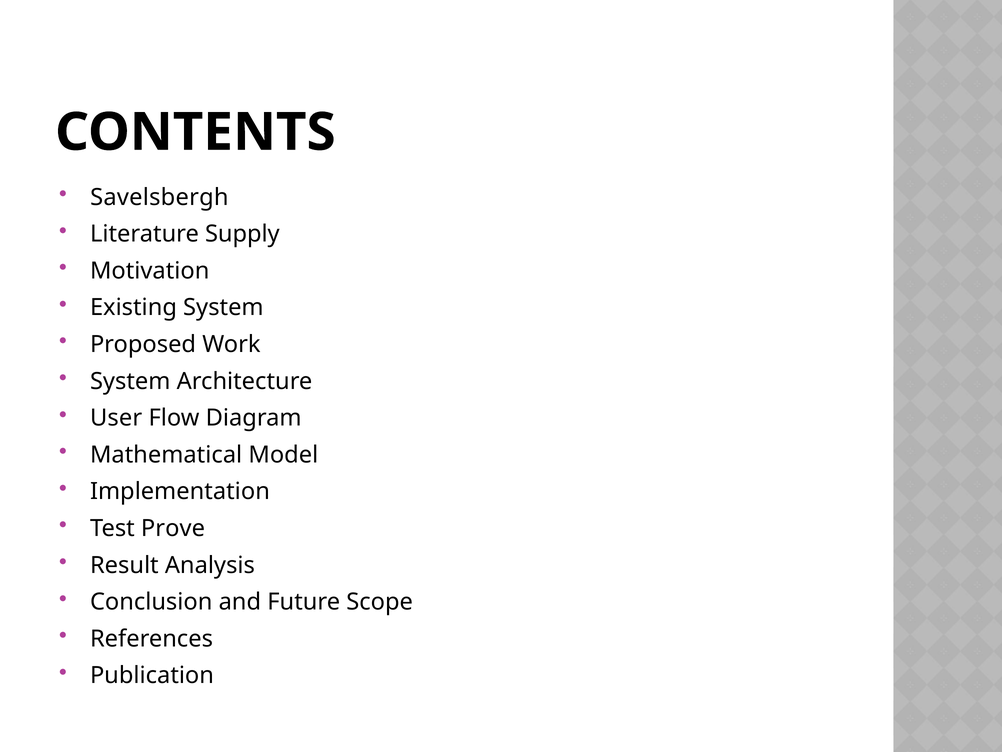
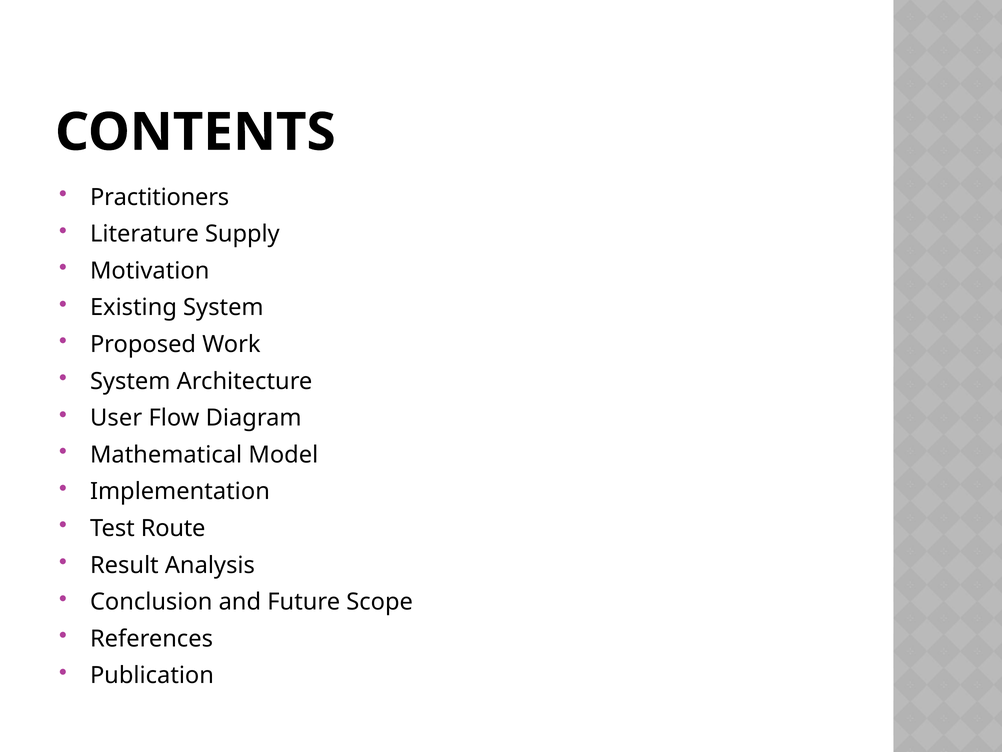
Savelsbergh: Savelsbergh -> Practitioners (160, 197)
Prove: Prove -> Route (173, 528)
